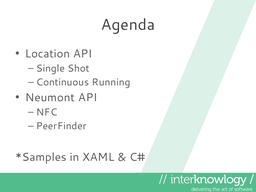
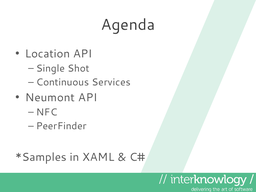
Running: Running -> Services (111, 82)
